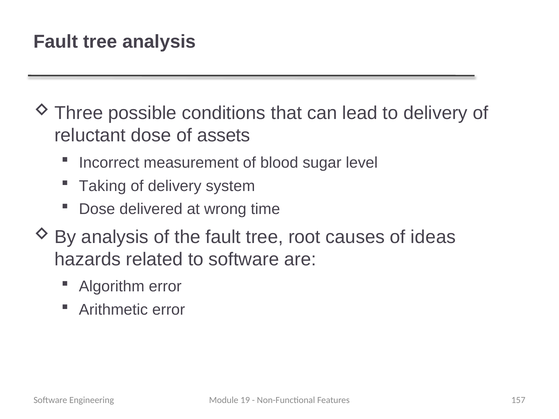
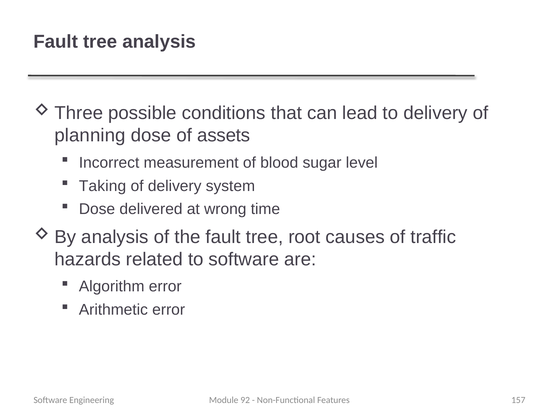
reluctant: reluctant -> planning (90, 135)
ideas: ideas -> traffic (433, 237)
19: 19 -> 92 (245, 400)
